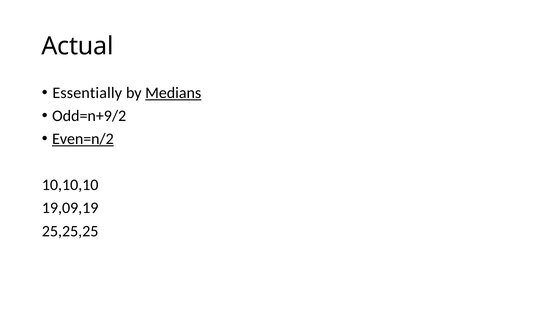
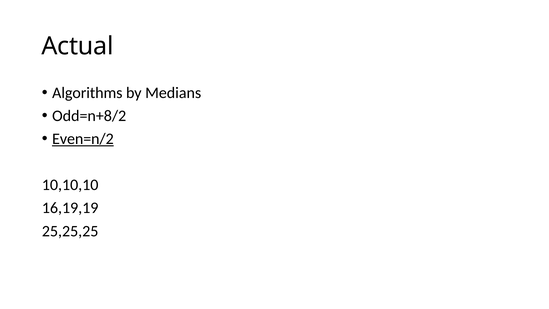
Essentially: Essentially -> Algorithms (87, 93)
Medians underline: present -> none (173, 93)
Odd=n+9/2: Odd=n+9/2 -> Odd=n+8/2 (89, 116)
19,09,19: 19,09,19 -> 16,19,19 (70, 208)
